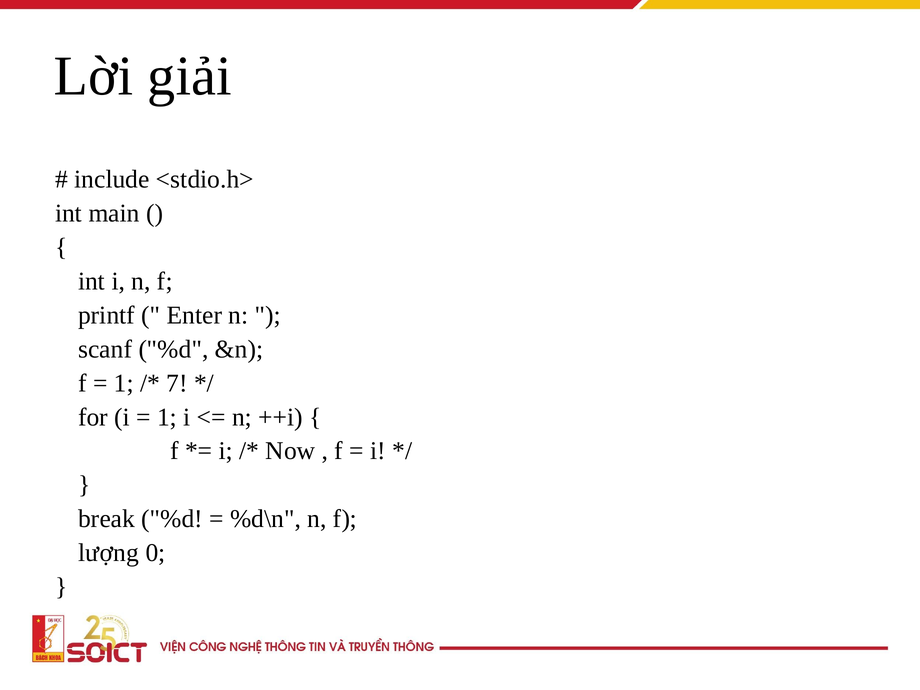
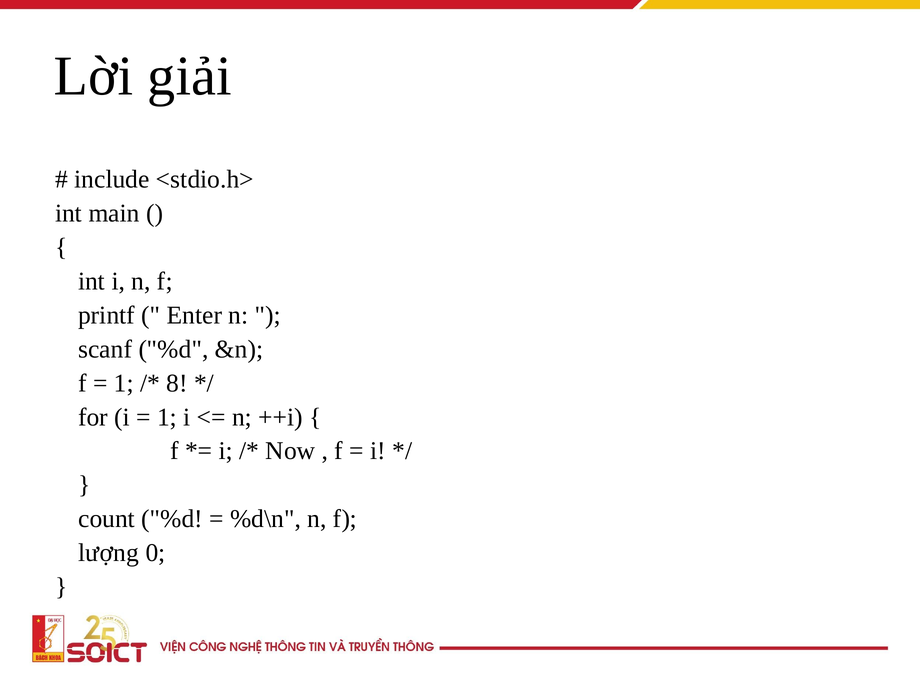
7: 7 -> 8 (177, 383)
break: break -> count (107, 519)
